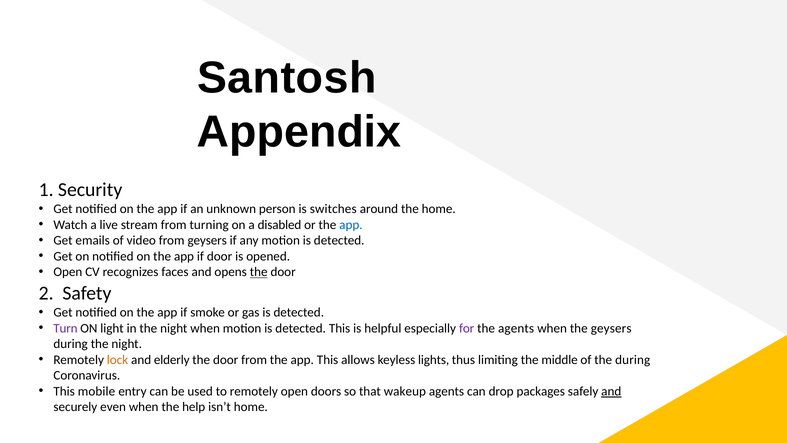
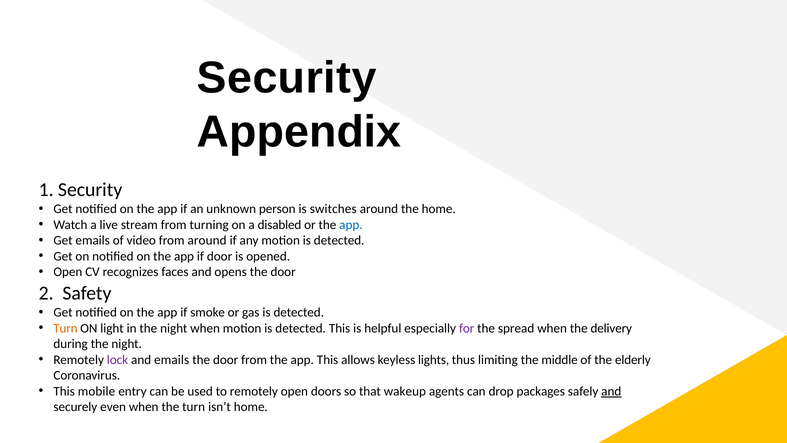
Santosh: Santosh -> Security (287, 78)
from geysers: geysers -> around (207, 240)
the underline: present -> none (259, 272)
Turn colour: purple -> orange (65, 328)
the agents: agents -> spread (516, 328)
the geysers: geysers -> delivery (611, 328)
lock colour: orange -> purple (117, 360)
and elderly: elderly -> emails (172, 360)
the during: during -> elderly (633, 360)
the help: help -> turn (194, 407)
